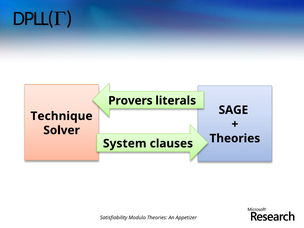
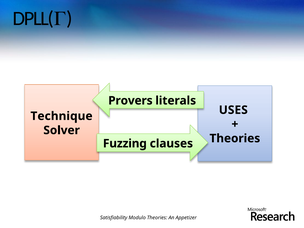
SAGE: SAGE -> USES (233, 110)
System: System -> Fuzzing (125, 143)
